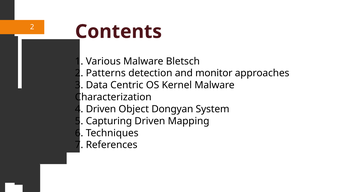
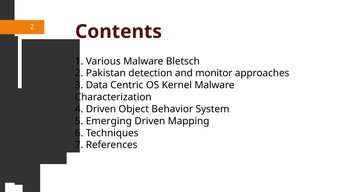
Patterns: Patterns -> Pakistan (106, 73)
Dongyan: Dongyan -> Behavior (172, 109)
Capturing: Capturing -> Emerging (109, 121)
